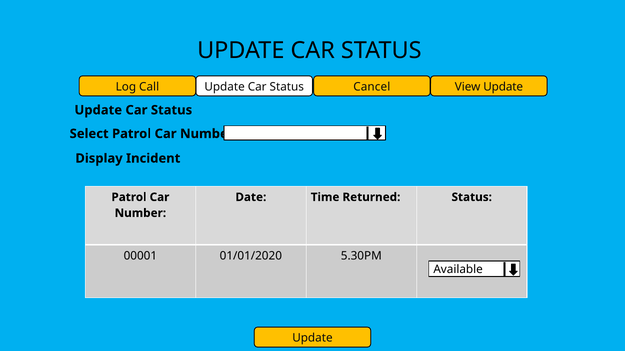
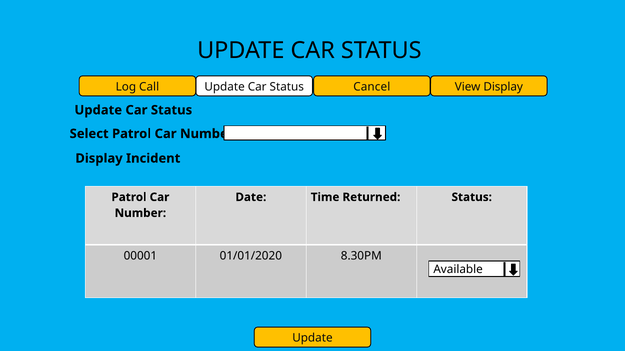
View Update: Update -> Display (503, 87)
5.30PM: 5.30PM -> 8.30PM (361, 256)
